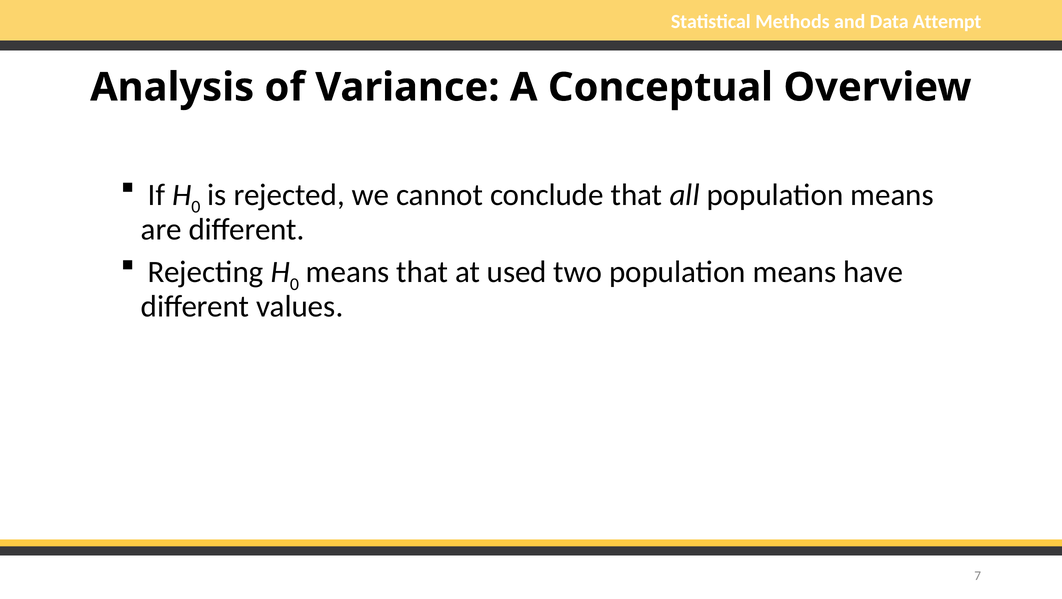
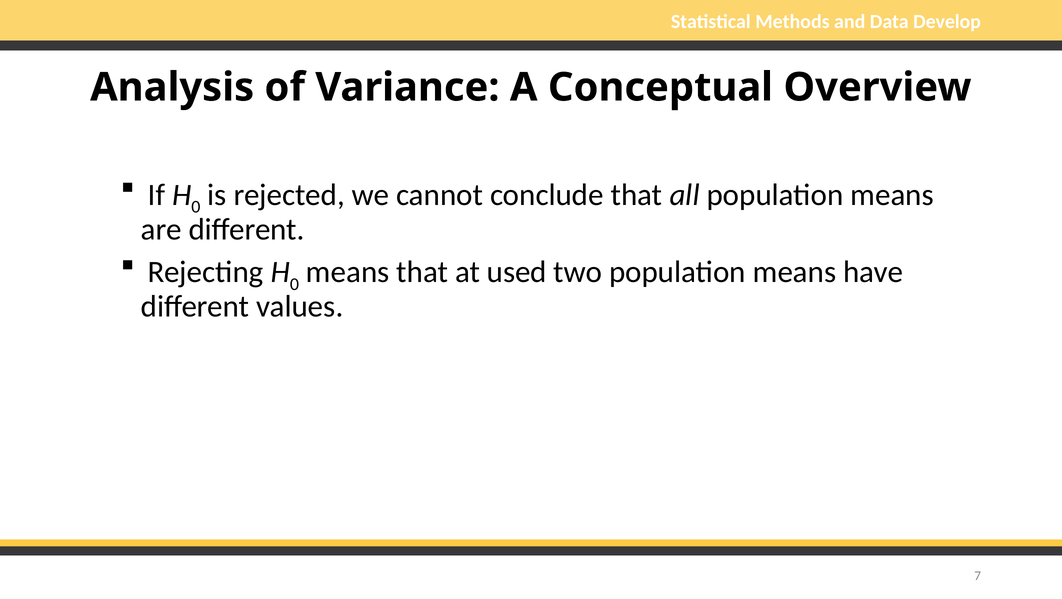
Attempt: Attempt -> Develop (947, 22)
